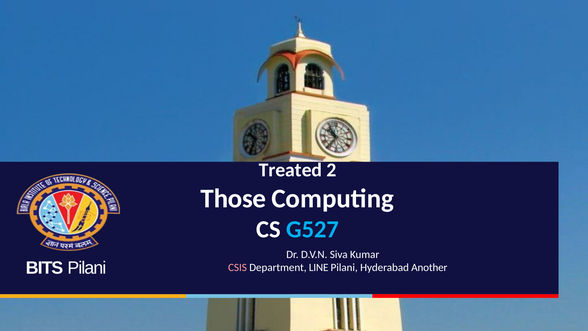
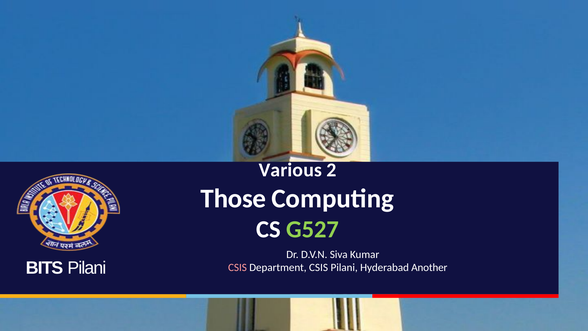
Treated: Treated -> Various (290, 170)
G527 colour: light blue -> light green (313, 229)
Department LINE: LINE -> CSIS (319, 267)
